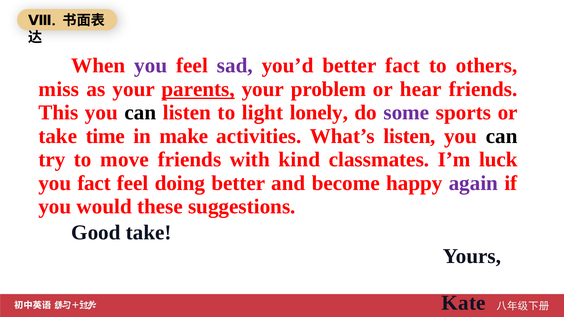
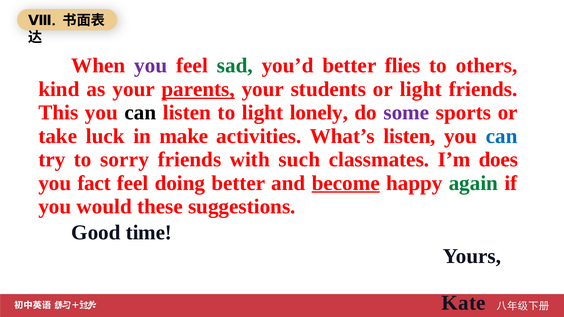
sad colour: purple -> green (235, 66)
better fact: fact -> flies (403, 66)
miss: miss -> kind (59, 89)
problem: problem -> students (328, 89)
or hear: hear -> light (421, 89)
time: time -> luck (105, 136)
can colour: black -> blue (502, 136)
move: move -> sorry (125, 160)
kind: kind -> such (299, 160)
luck: luck -> does (498, 160)
become underline: none -> present (346, 183)
again colour: purple -> green (473, 183)
Good take: take -> time (149, 233)
